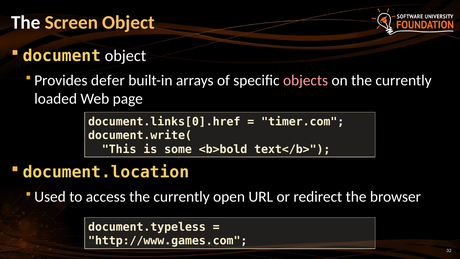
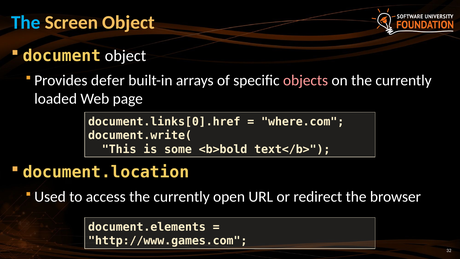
The colour: white -> light blue (26, 22)
timer.com: timer.com -> where.com (303, 122)
document.typeless: document.typeless -> document.elements (147, 227)
